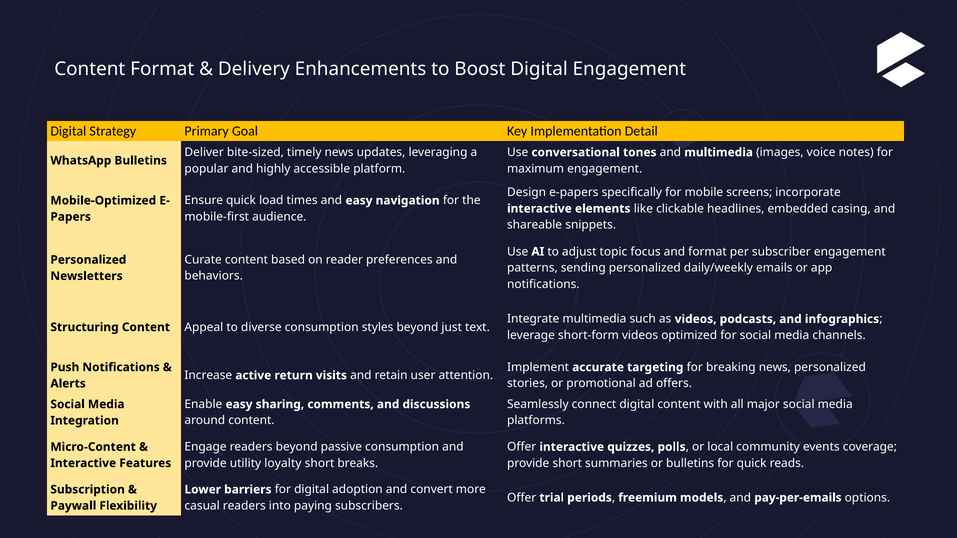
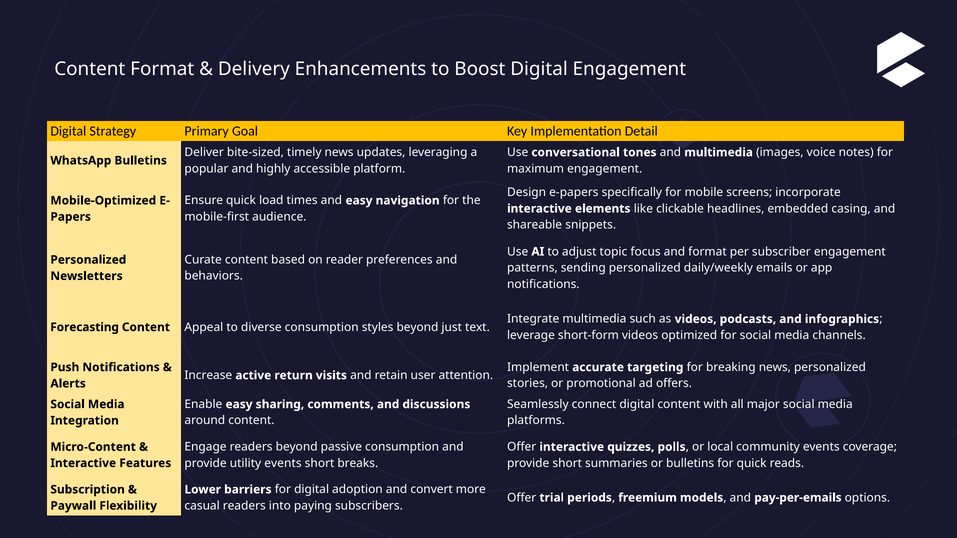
Structuring: Structuring -> Forecasting (85, 327)
utility loyalty: loyalty -> events (283, 463)
